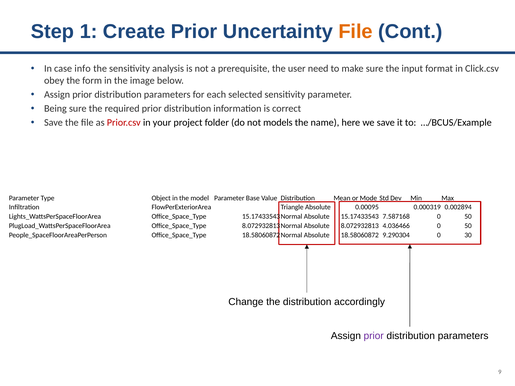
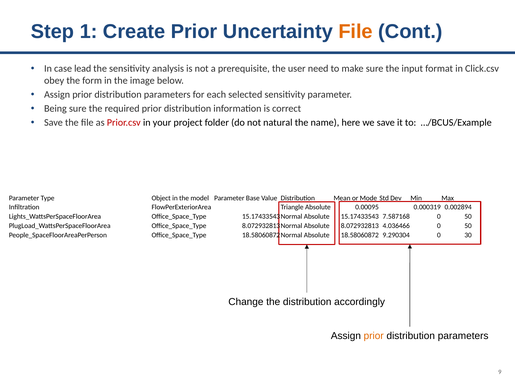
info: info -> lead (83, 69)
models: models -> natural (278, 123)
prior colour: purple -> orange (374, 336)
